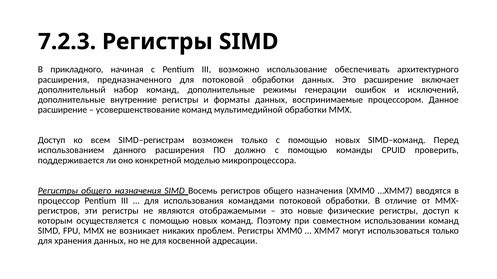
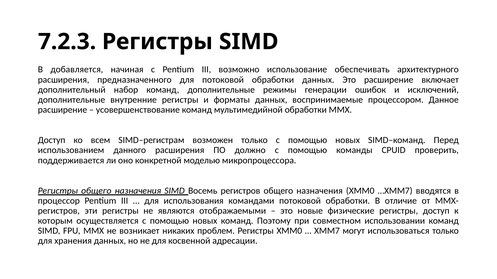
прикладного: прикладного -> добавляется (77, 70)
